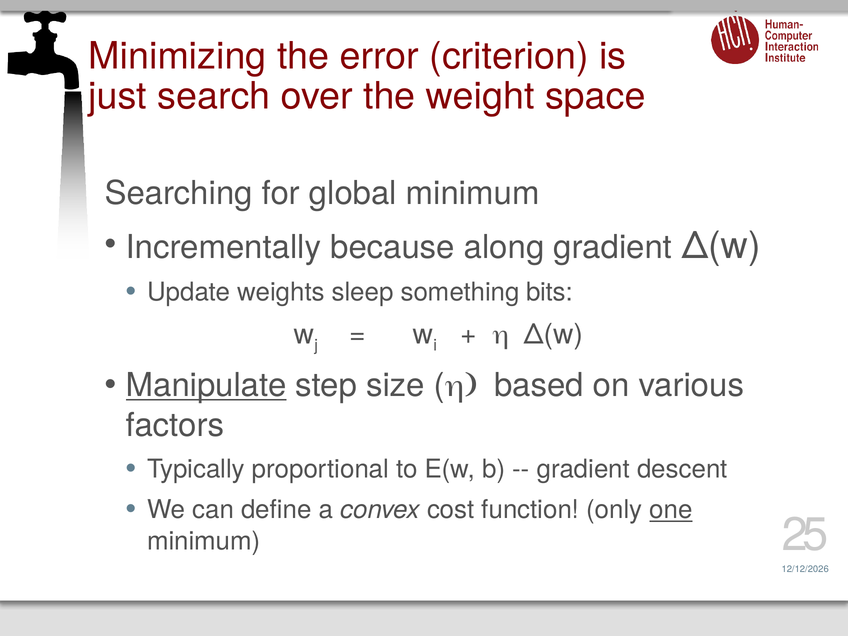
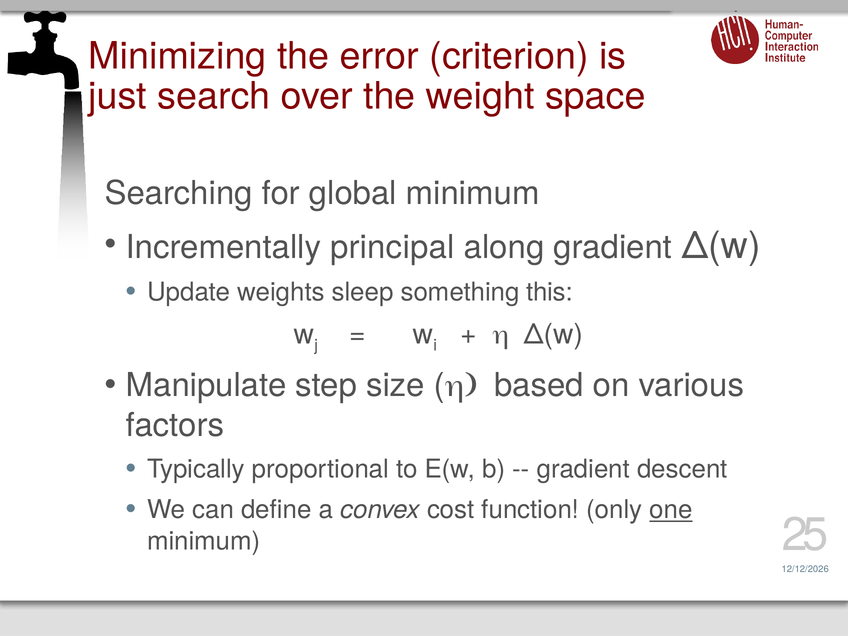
because: because -> principal (392, 247)
bits: bits -> this (550, 292)
Manipulate underline: present -> none (206, 386)
